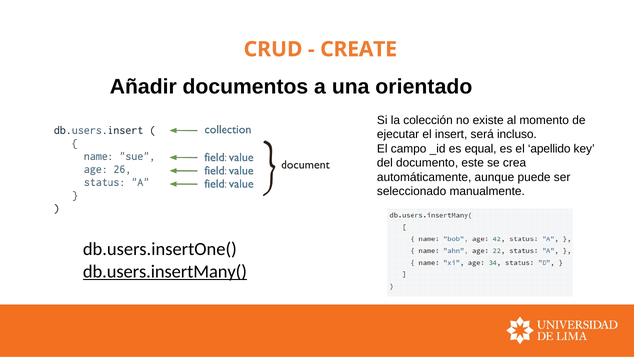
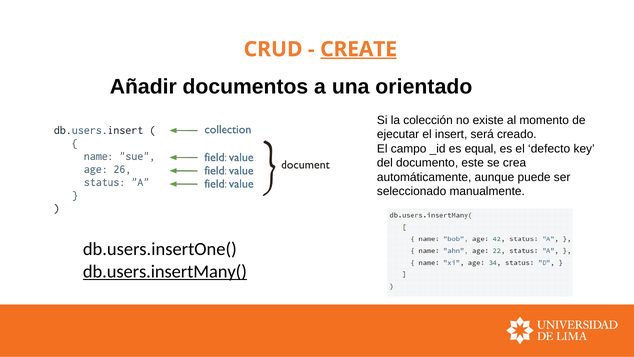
CREATE underline: none -> present (359, 49)
incluso: incluso -> creado (517, 134)
apellido: apellido -> defecto (549, 149)
